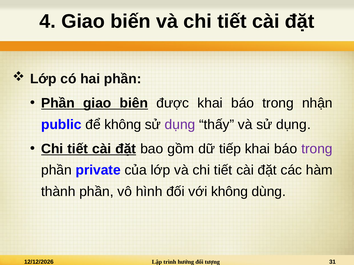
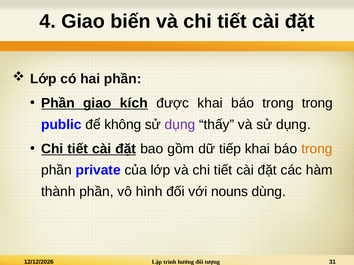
biên: biên -> kích (134, 103)
trong nhận: nhận -> trong (317, 103)
trong colour: purple -> orange (317, 149)
với không: không -> nouns (230, 192)
